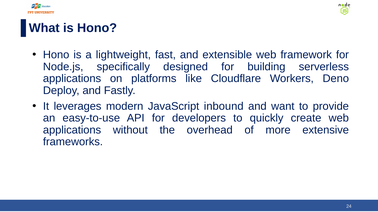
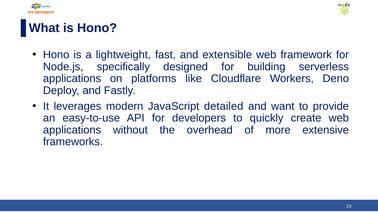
inbound: inbound -> detailed (224, 107)
